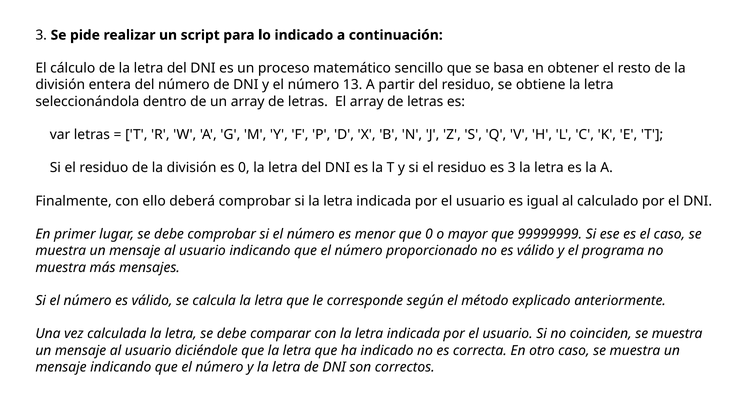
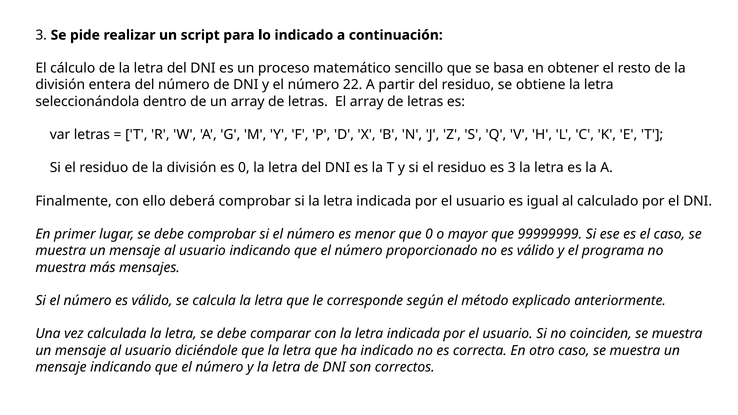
13: 13 -> 22 (353, 85)
